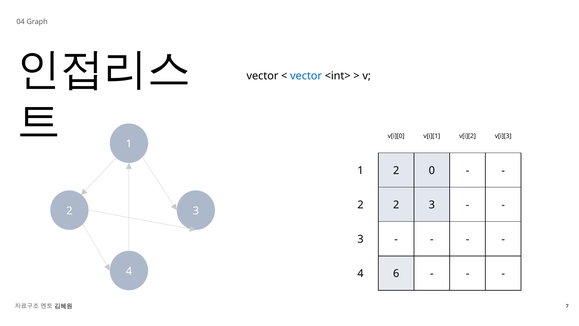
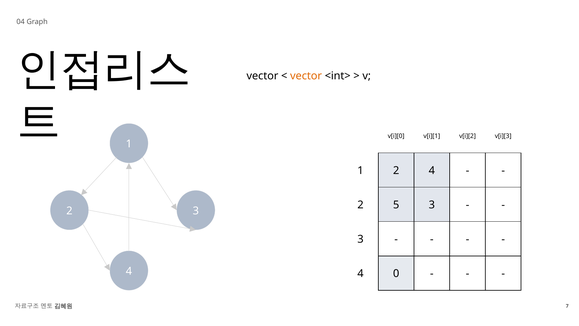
vector colour: blue -> orange (306, 76)
0: 0 -> 4 (432, 170)
2 2: 2 -> 5 (396, 205)
6: 6 -> 0 (396, 273)
